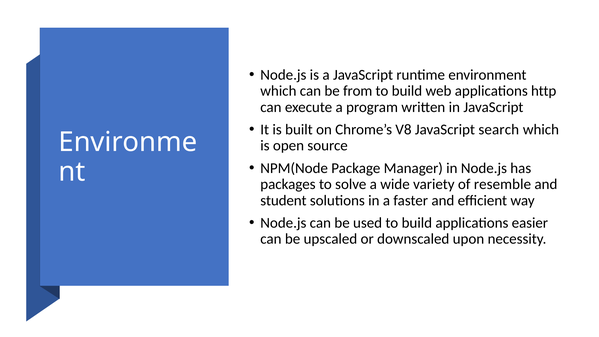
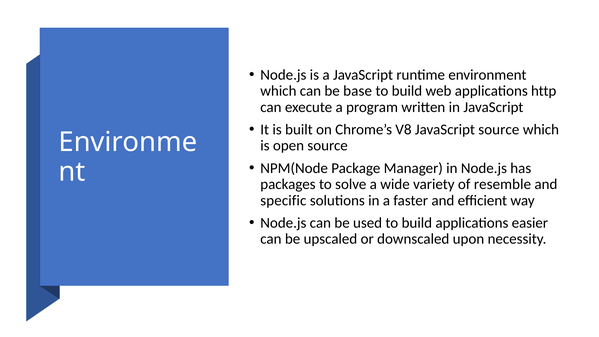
from: from -> base (358, 91)
JavaScript search: search -> source (499, 129)
student: student -> specific (283, 200)
